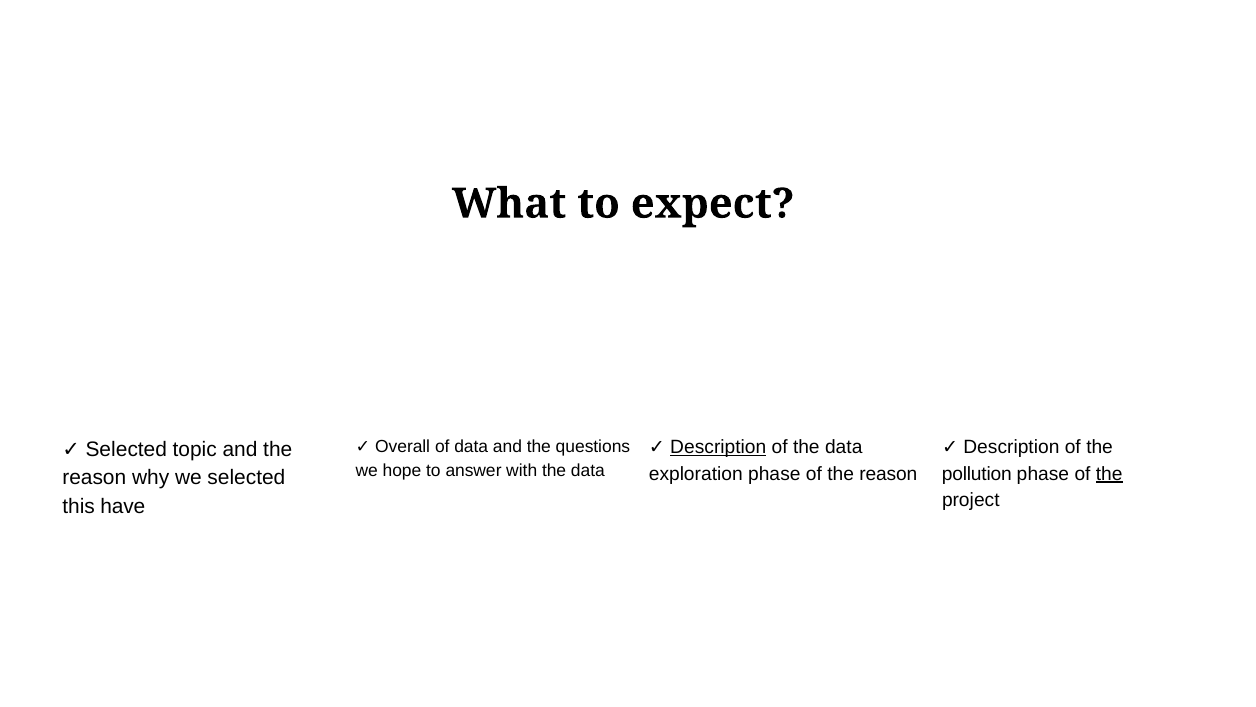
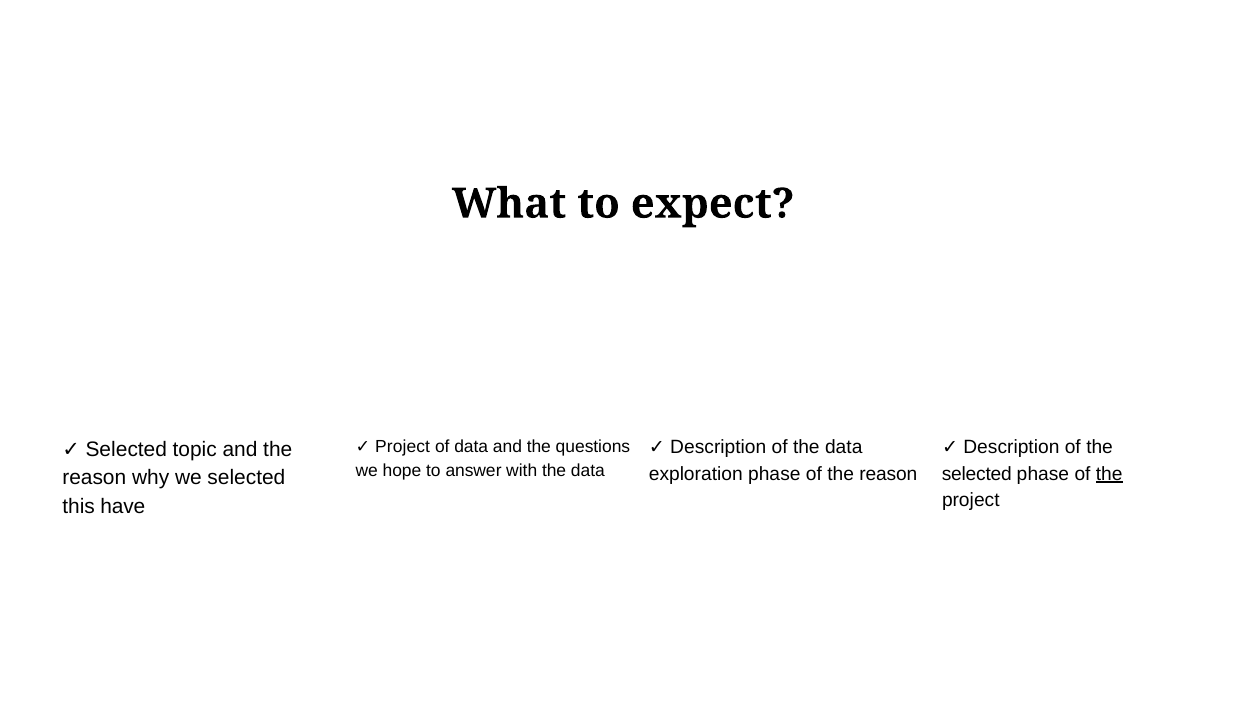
Overall: Overall -> Project (403, 446)
Description underline: present -> none (718, 447)
pollution: pollution -> selected (977, 473)
